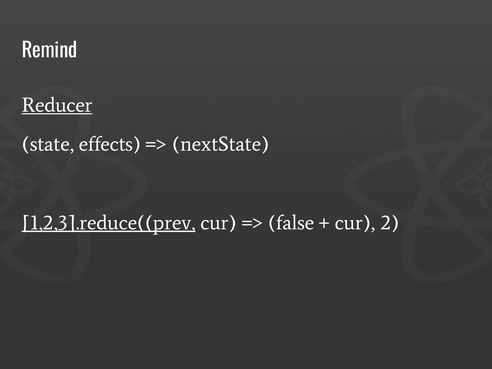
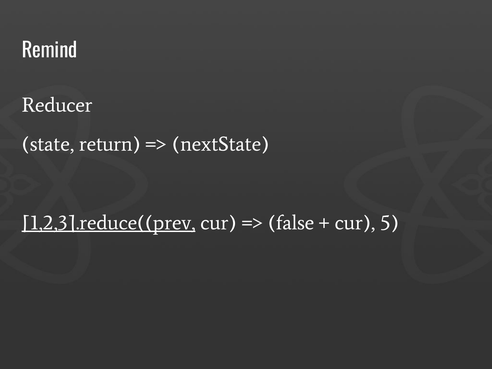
Reducer underline: present -> none (57, 105)
effects: effects -> return (110, 144)
2: 2 -> 5 (390, 223)
